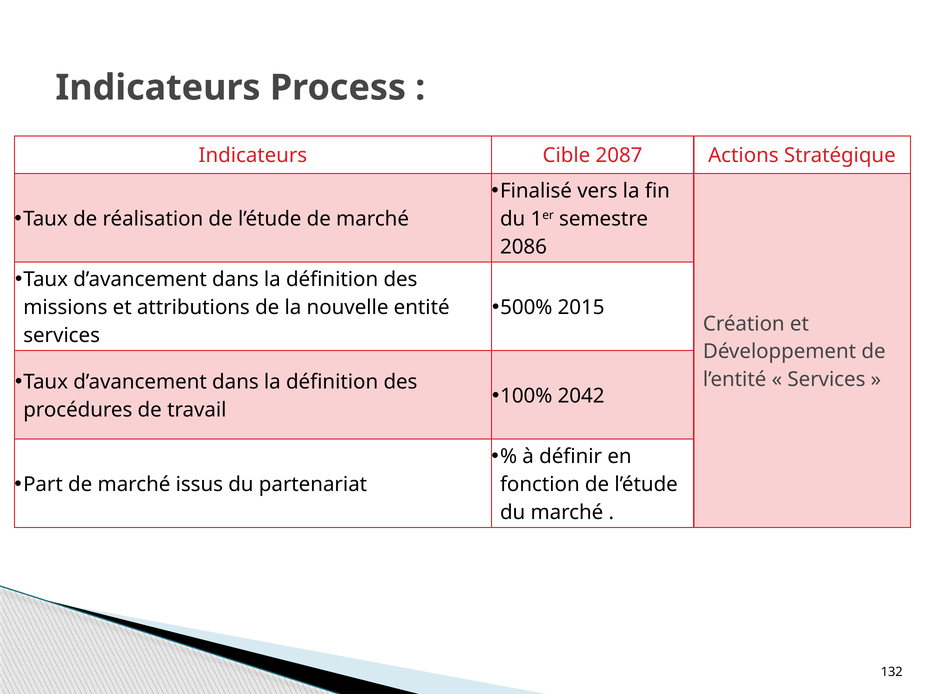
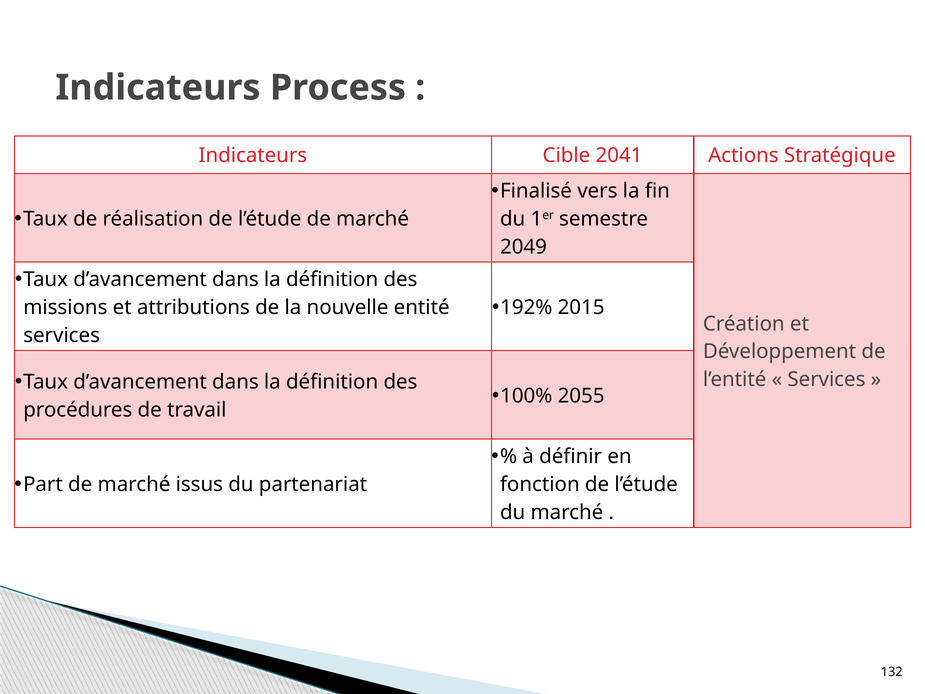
2087: 2087 -> 2041 (619, 156)
2086: 2086 -> 2049 (523, 247)
500%: 500% -> 192% (526, 307)
2042: 2042 -> 2055 (581, 396)
